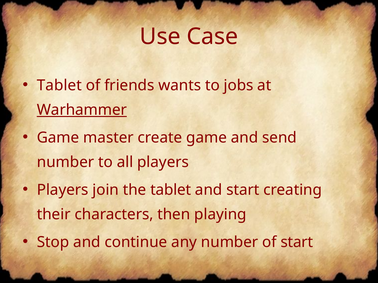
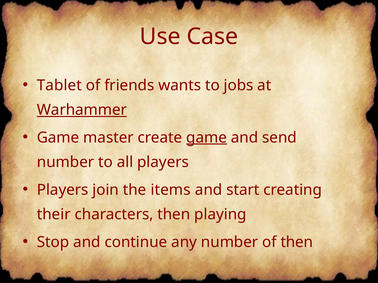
game underline: none -> present (207, 138)
the tablet: tablet -> items (171, 190)
of start: start -> then (297, 242)
